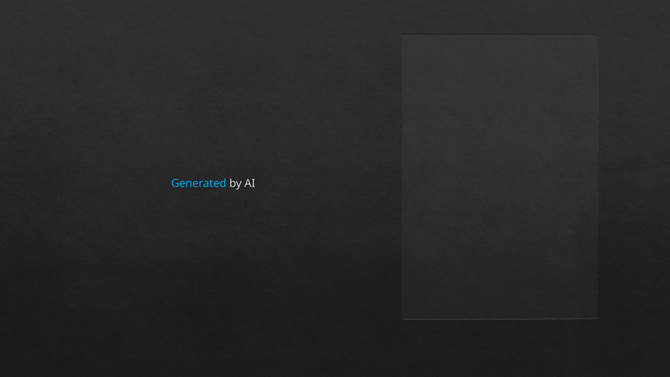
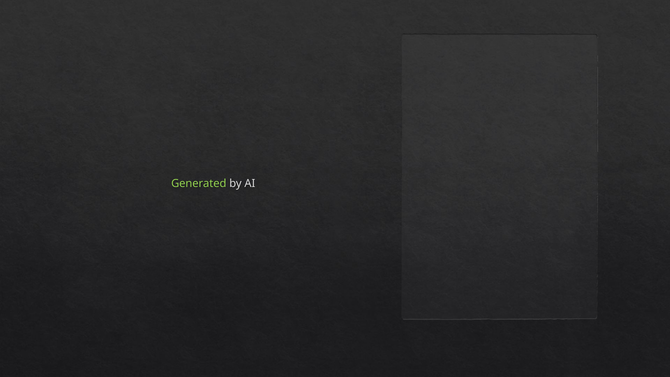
Generated colour: light blue -> light green (199, 184)
